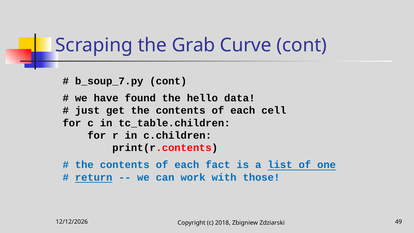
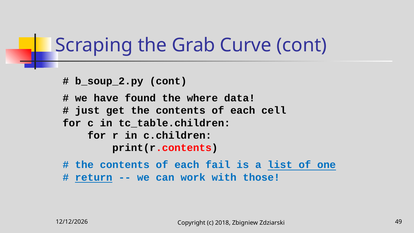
b_soup_7.py: b_soup_7.py -> b_soup_2.py (109, 81)
hello: hello -> where (202, 98)
fact: fact -> fail (218, 165)
